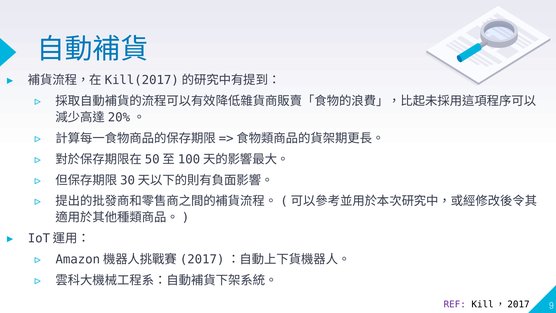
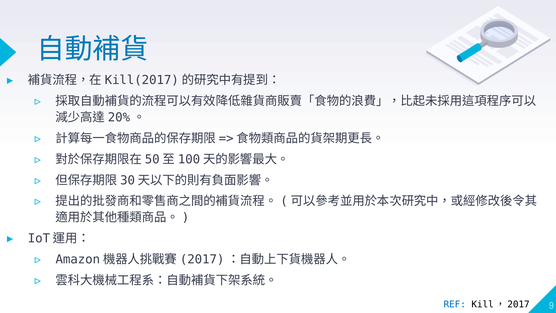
REF colour: purple -> blue (455, 304)
